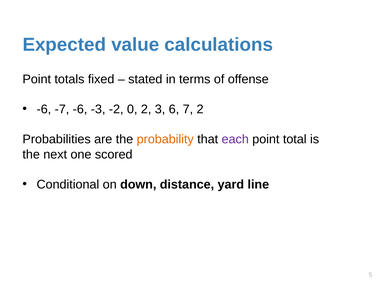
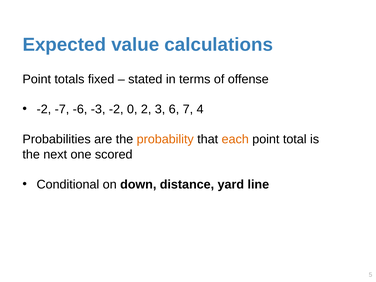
-6: -6 -> -2 (44, 109)
7 2: 2 -> 4 (200, 109)
each colour: purple -> orange (235, 139)
